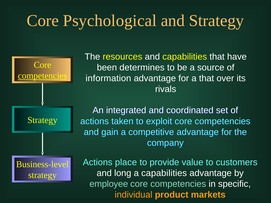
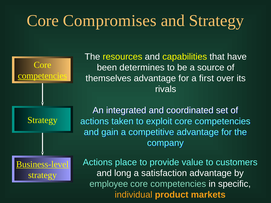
Psychological: Psychological -> Compromises (110, 21)
information: information -> themselves (108, 78)
a that: that -> first (206, 78)
Business-level underline: none -> present (42, 164)
a capabilities: capabilities -> satisfaction (164, 173)
